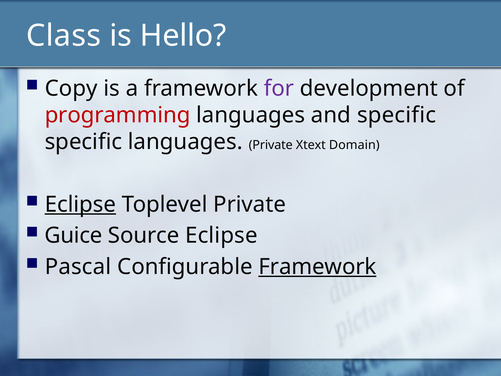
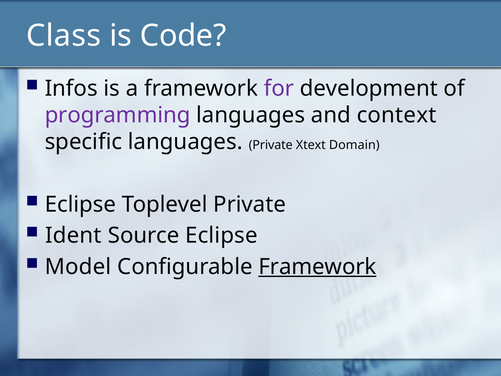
Hello: Hello -> Code (183, 36)
Copy: Copy -> Infos (71, 88)
programming colour: red -> purple (118, 115)
and specific: specific -> context (397, 115)
Eclipse underline: present -> none (80, 204)
Guice: Guice -> Ident (73, 235)
Pascal: Pascal -> Model (78, 267)
